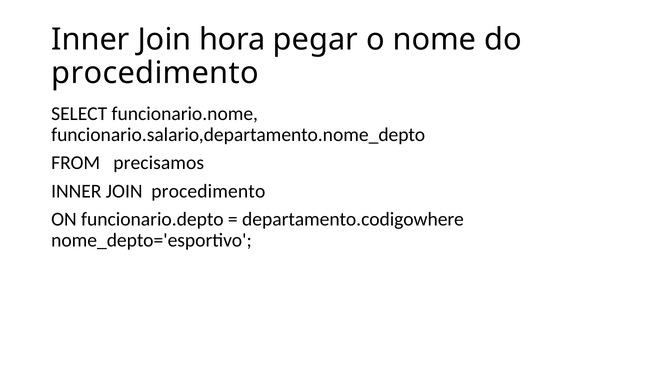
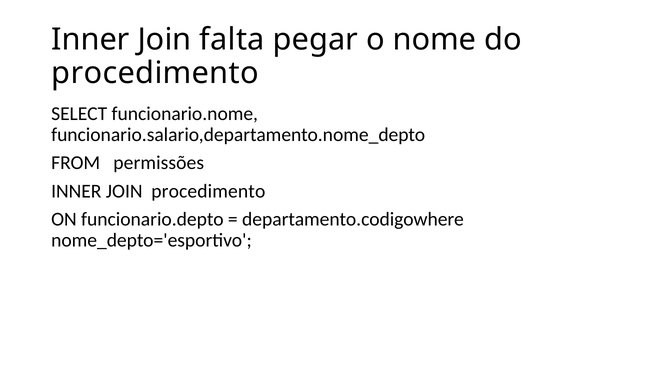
hora: hora -> falta (232, 40)
precisamos: precisamos -> permissões (159, 163)
